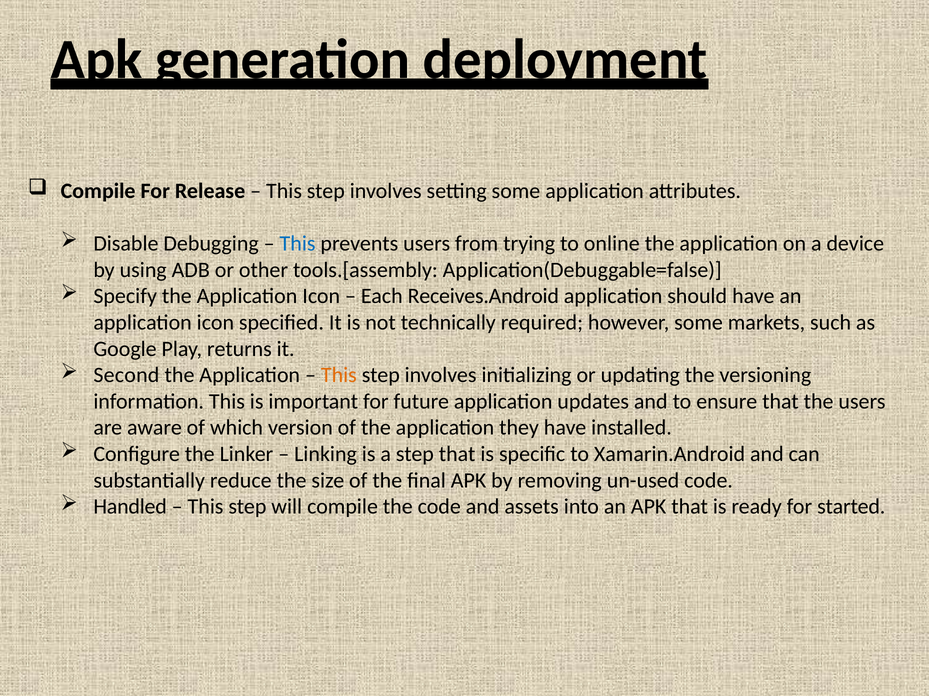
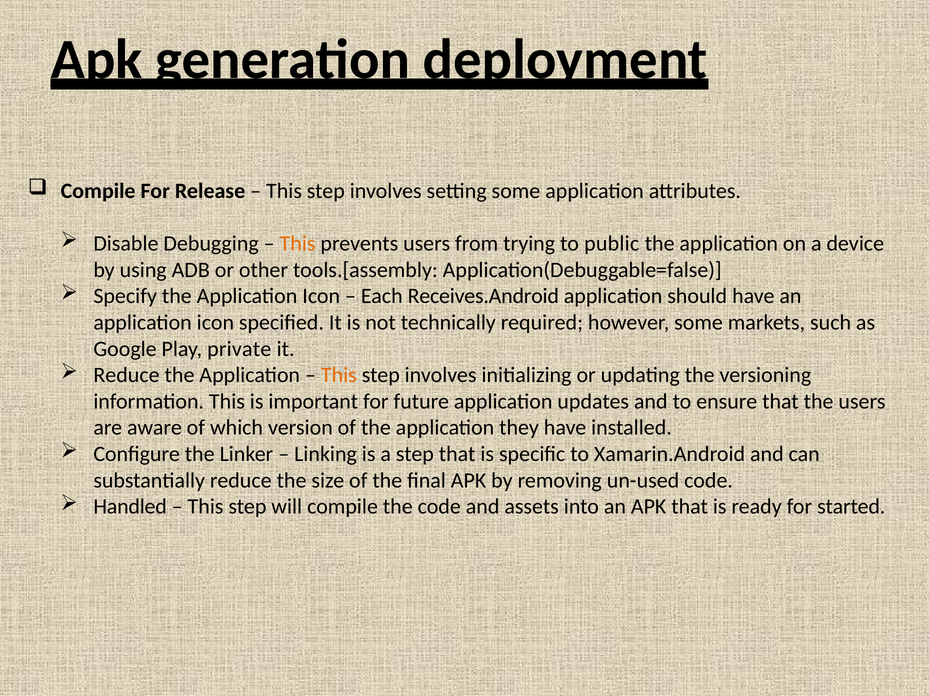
This colour: blue -> orange (298, 244)
online: online -> public (612, 244)
returns: returns -> private (239, 349)
Second: Second -> Reduce (127, 375)
